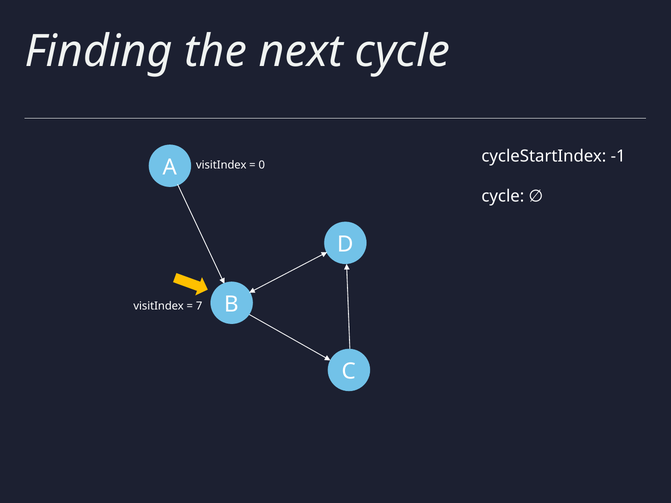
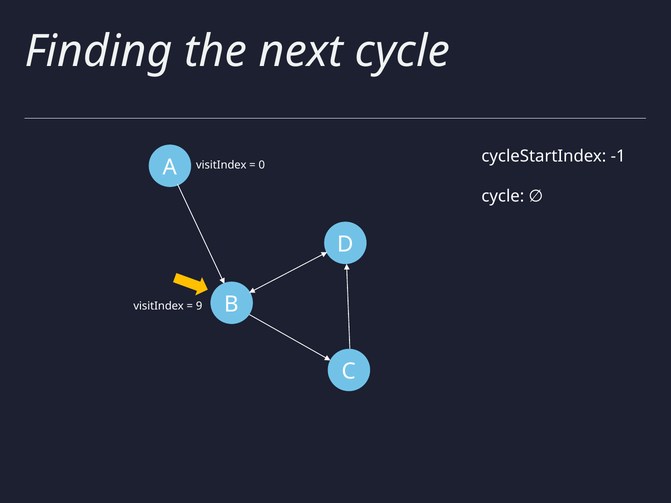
7: 7 -> 9 (199, 306)
